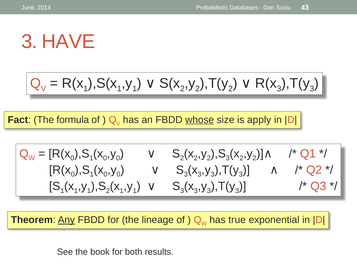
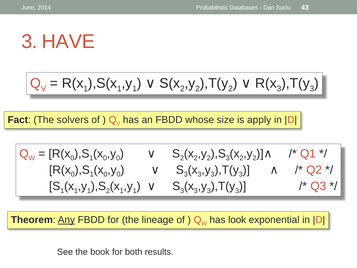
formula: formula -> solvers (73, 120)
whose underline: present -> none (200, 120)
true: true -> look (237, 220)
